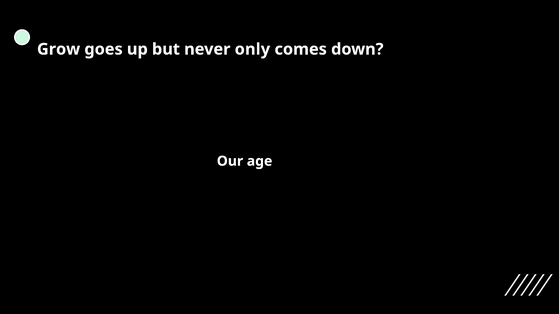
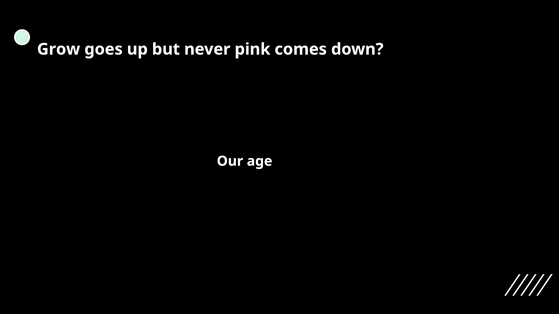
only: only -> pink (252, 49)
